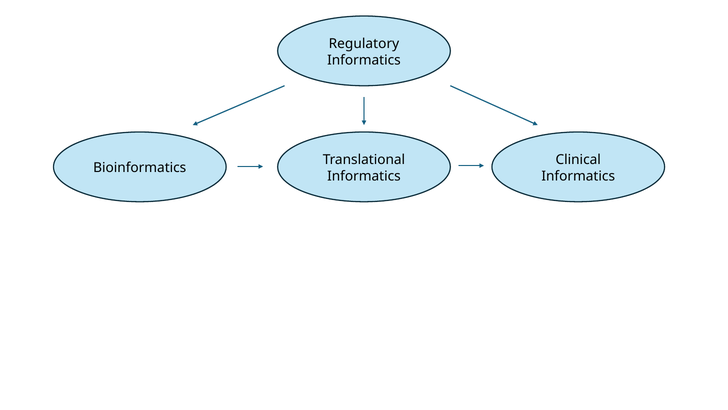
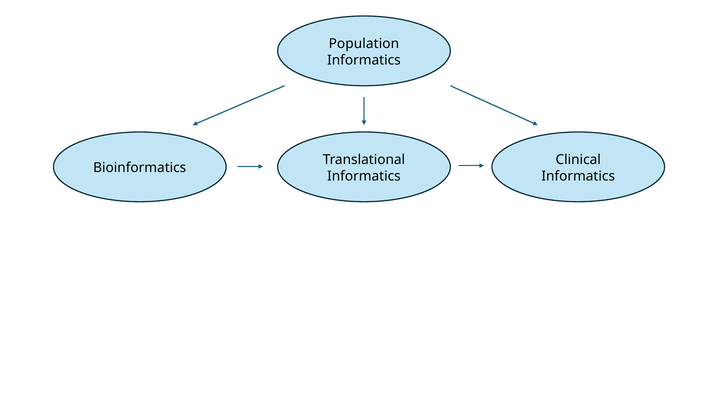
Regulatory: Regulatory -> Population (364, 44)
